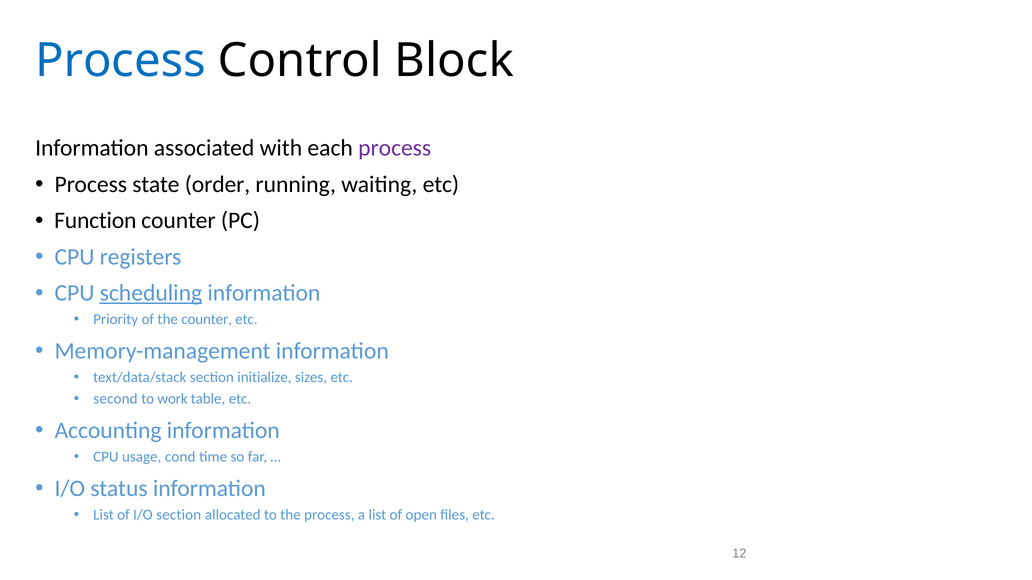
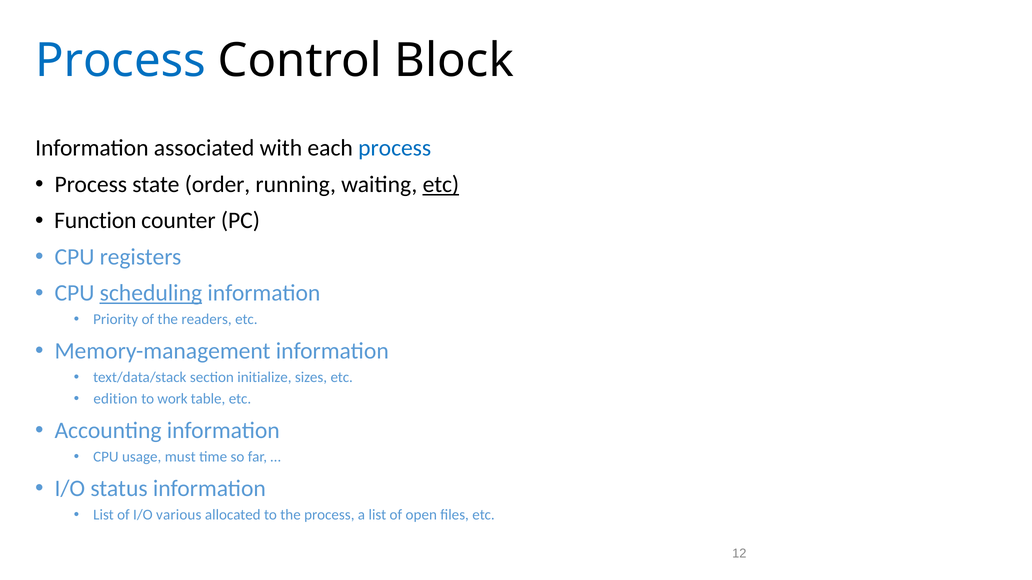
process colour: purple -> blue (395, 148)
etc underline: none -> present (441, 185)
the counter: counter -> readers (207, 320)
second: second -> edition (115, 399)
cond: cond -> must (180, 457)
I/O section: section -> various (179, 515)
